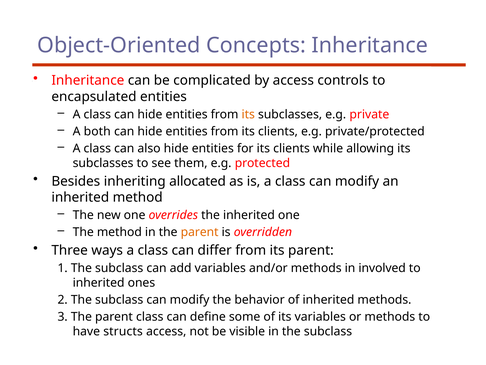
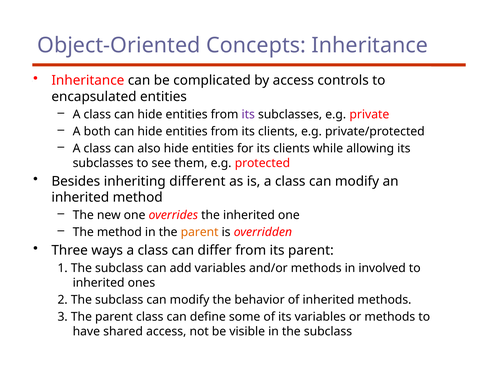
its colour: orange -> purple (248, 114)
allocated: allocated -> different (197, 181)
structs: structs -> shared (123, 331)
